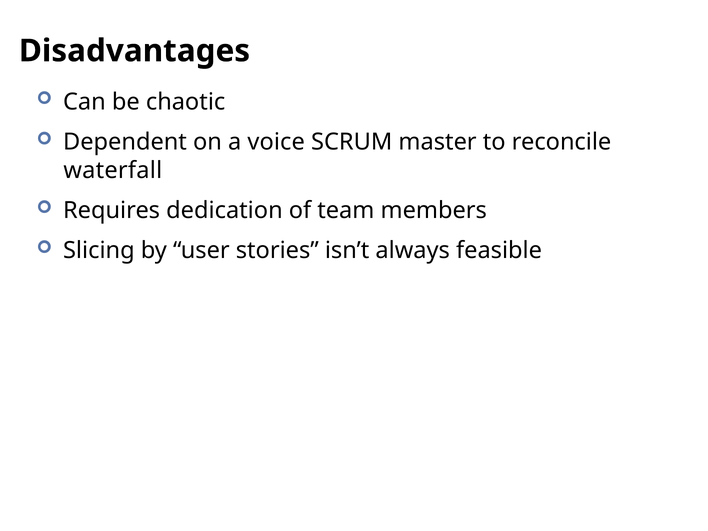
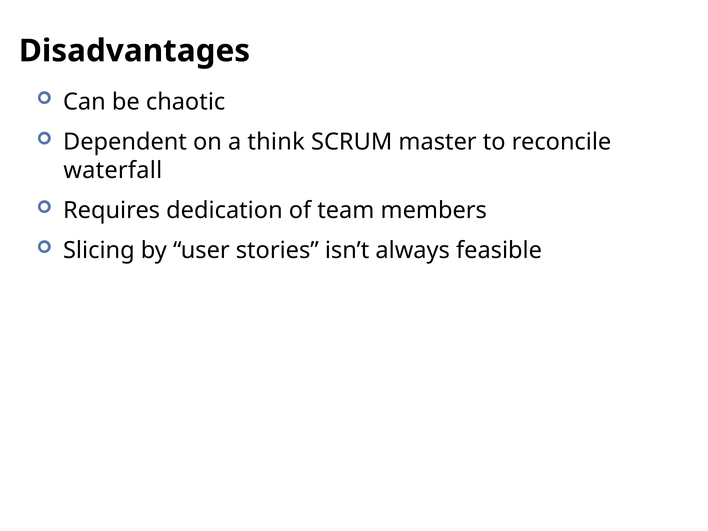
voice: voice -> think (276, 142)
